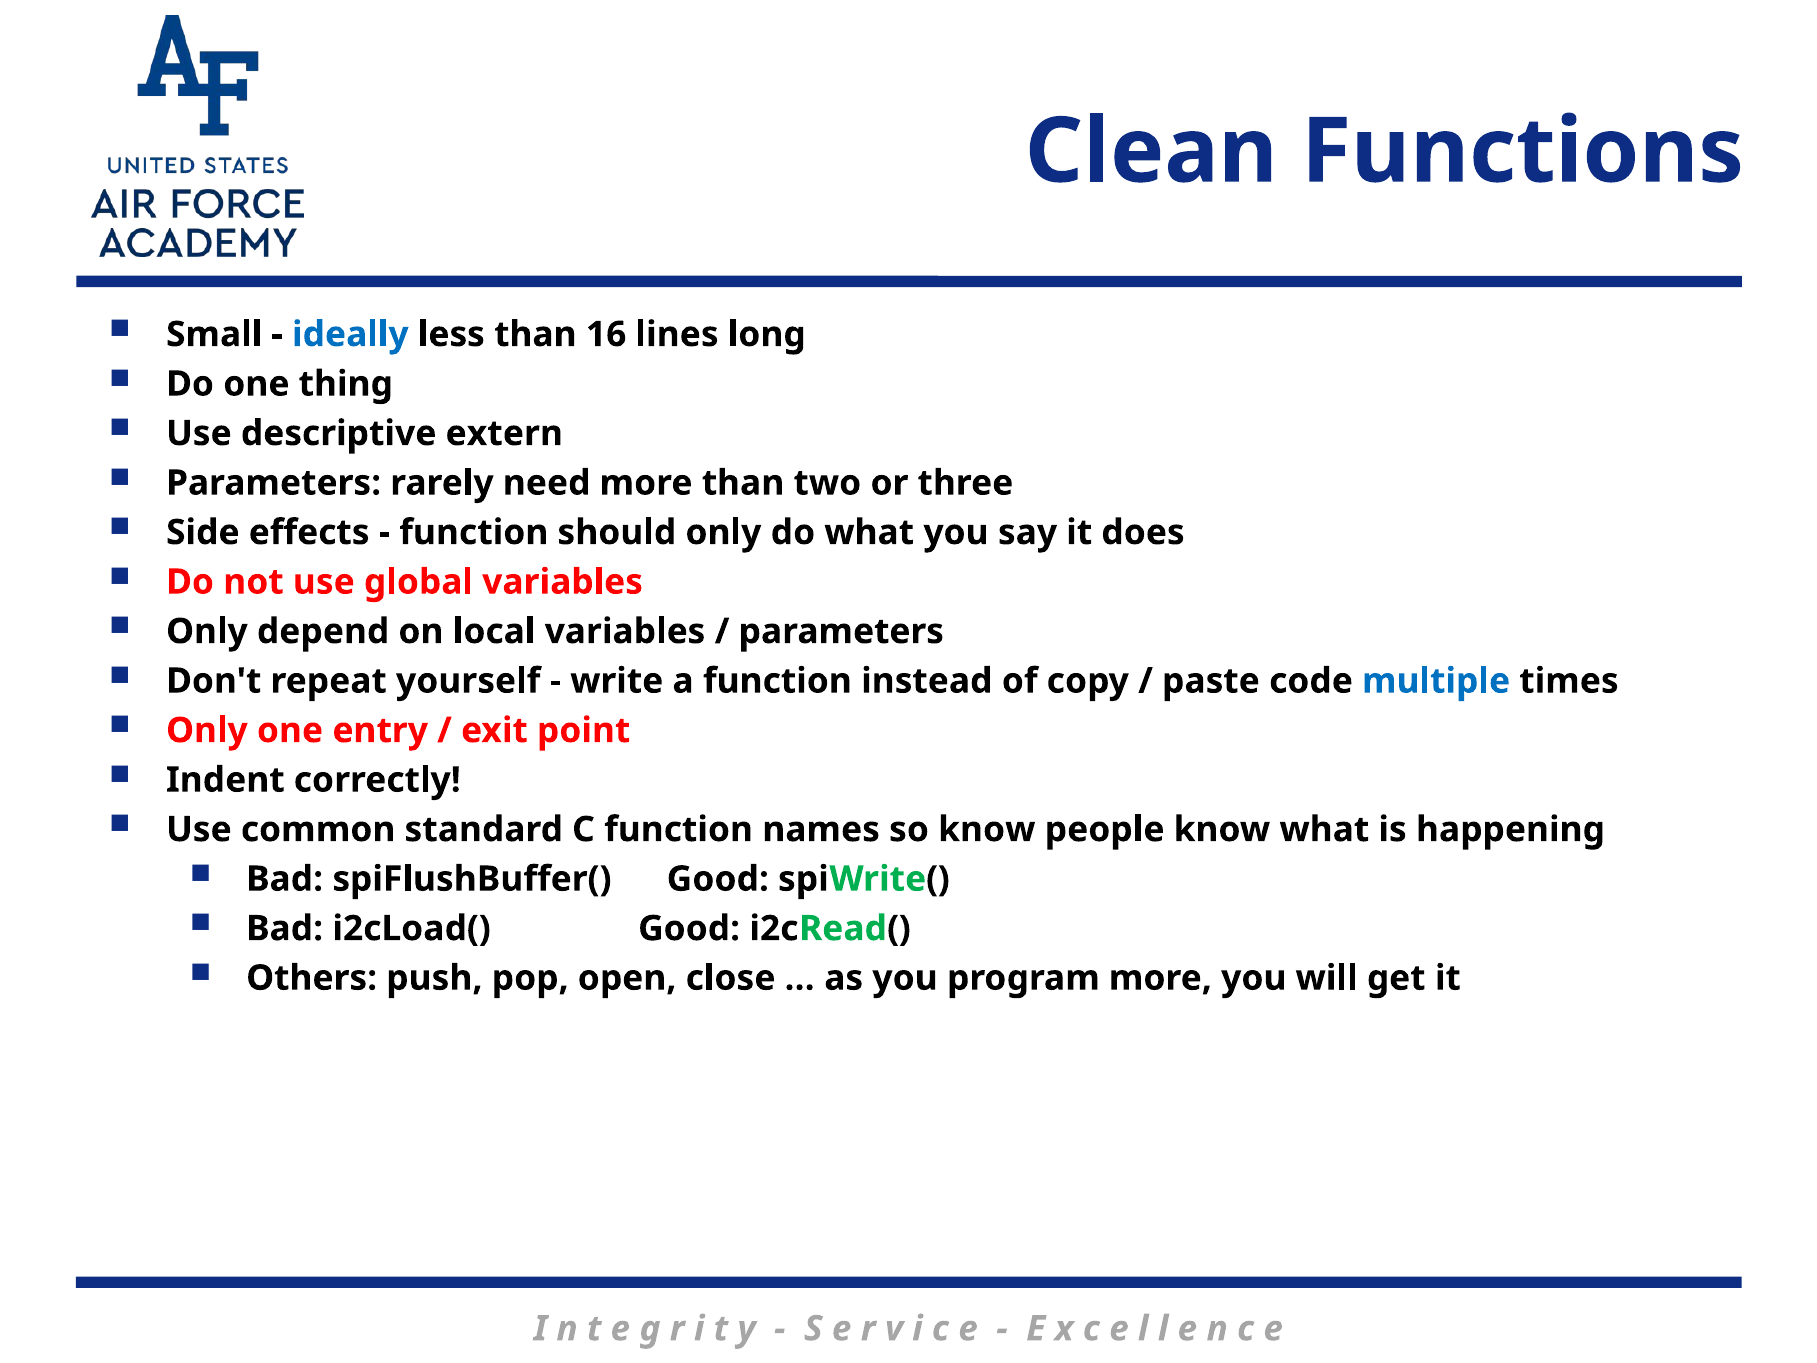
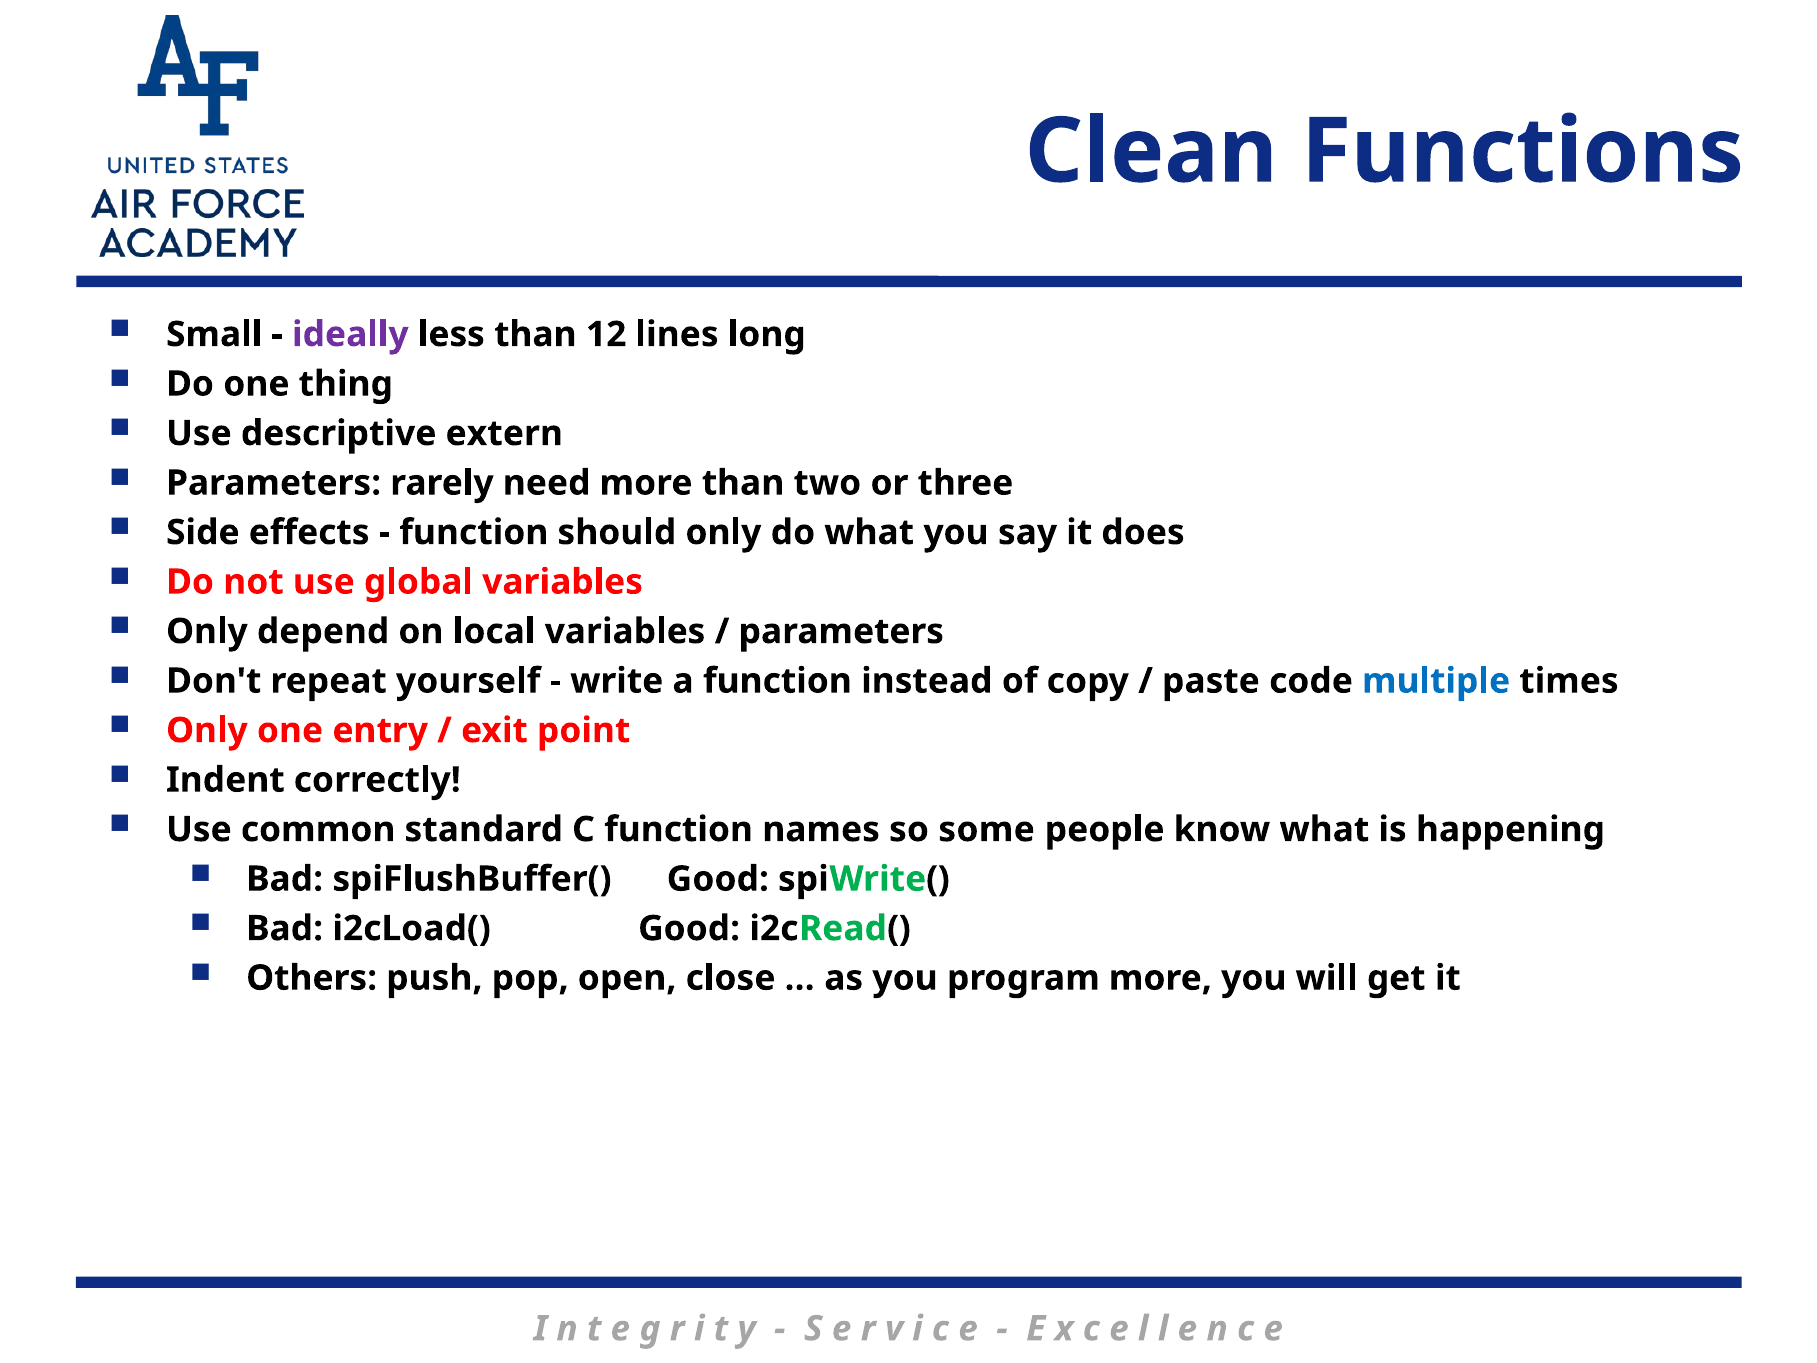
ideally colour: blue -> purple (350, 334)
16: 16 -> 12 (606, 334)
so know: know -> some (987, 829)
